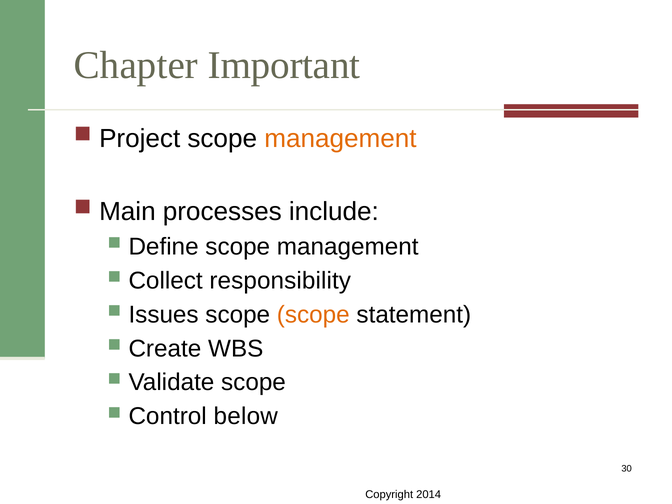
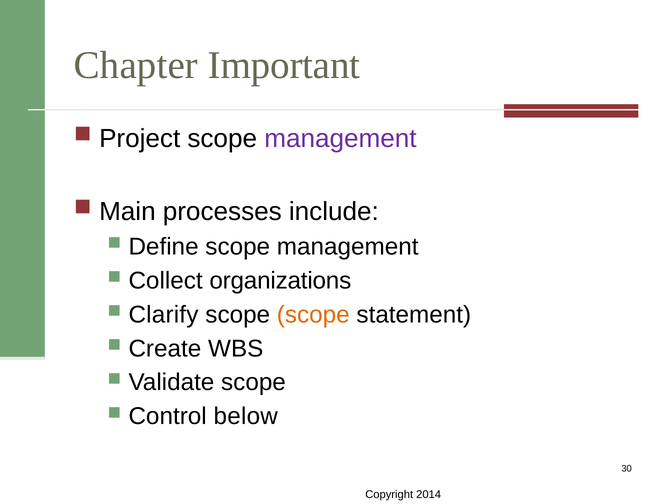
management colour: orange -> purple (340, 138)
responsibility: responsibility -> organizations (280, 281)
Issues: Issues -> Clarify (163, 315)
